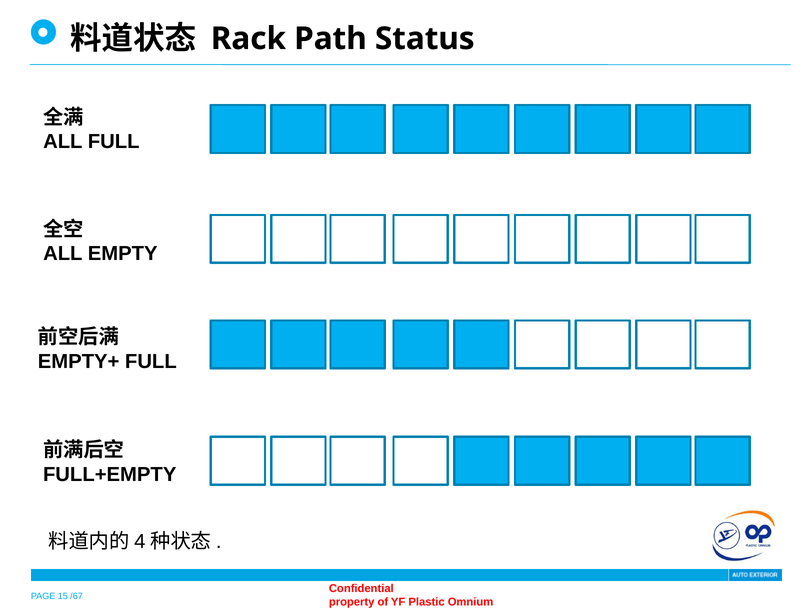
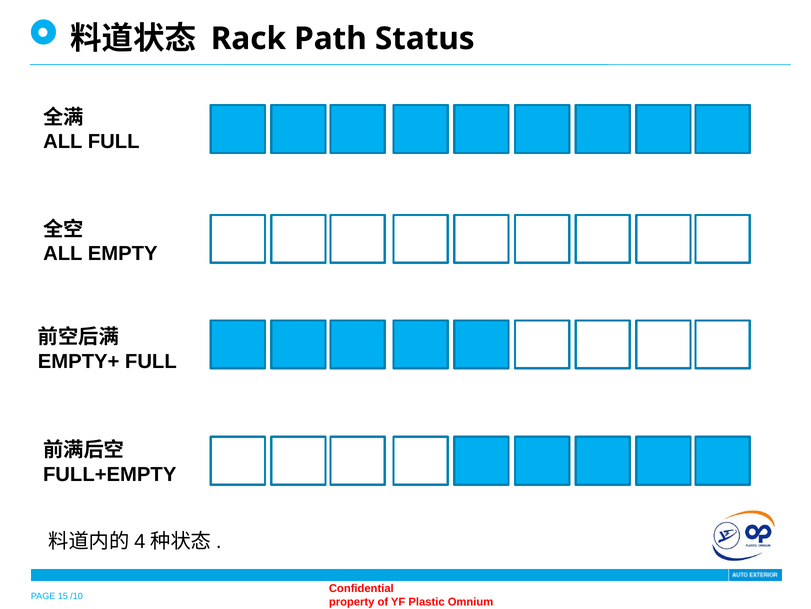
/67: /67 -> /10 (77, 595)
